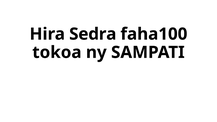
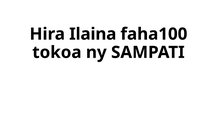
Sedra: Sedra -> Ilaina (93, 34)
